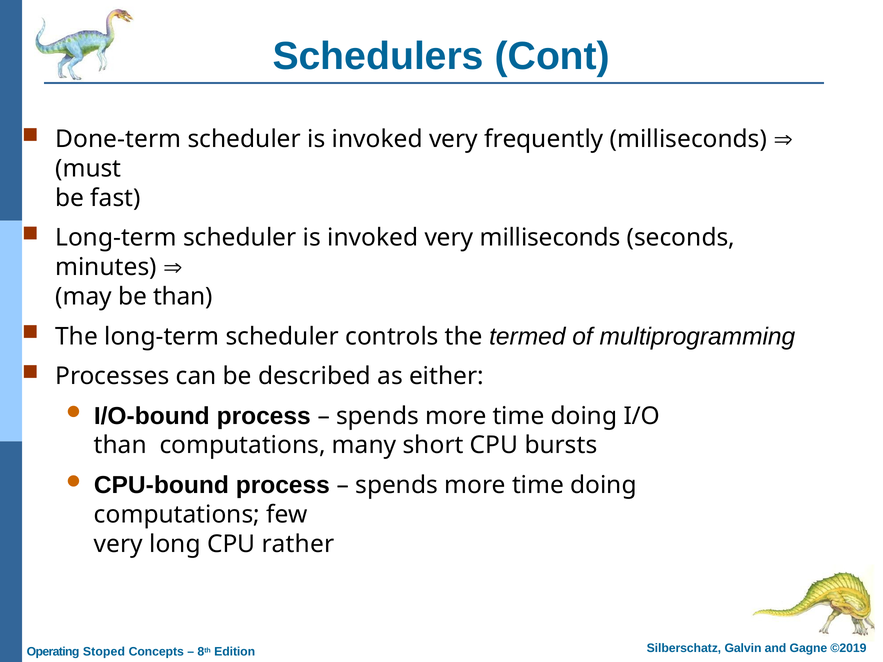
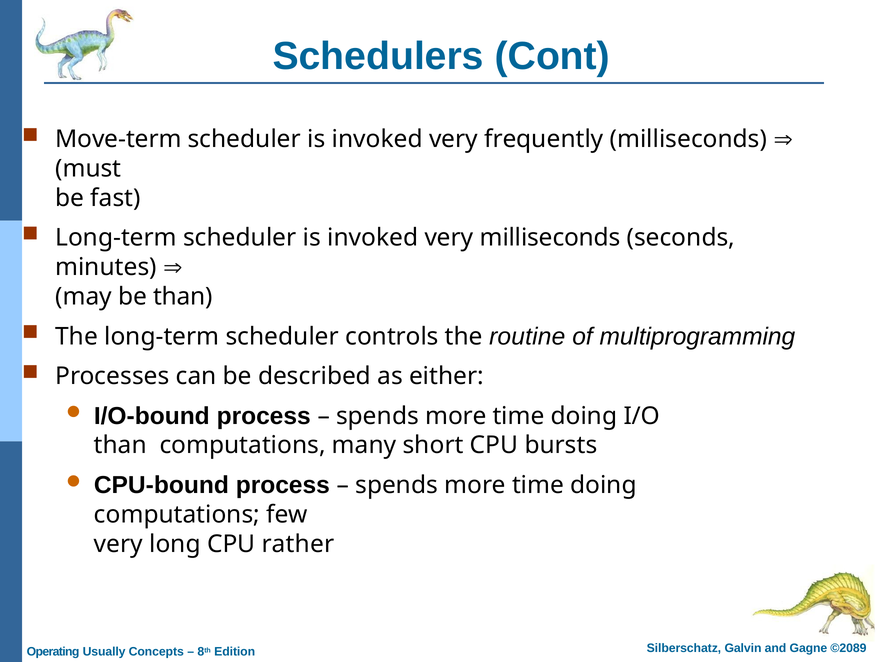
Done-term: Done-term -> Move-term (118, 139)
termed: termed -> routine (527, 337)
Stoped: Stoped -> Usually (104, 652)
©2019: ©2019 -> ©2089 (849, 649)
